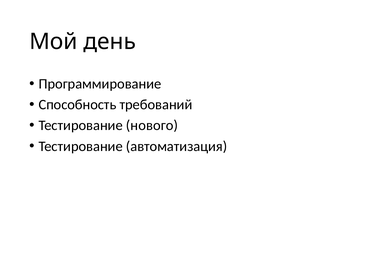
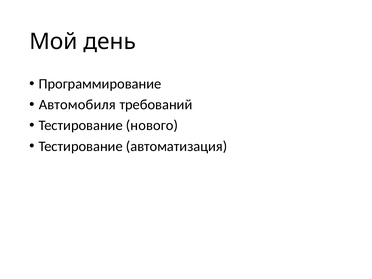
Способность: Способность -> Автомобиля (77, 105)
